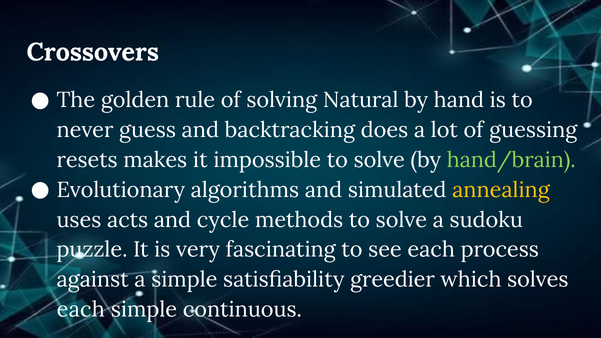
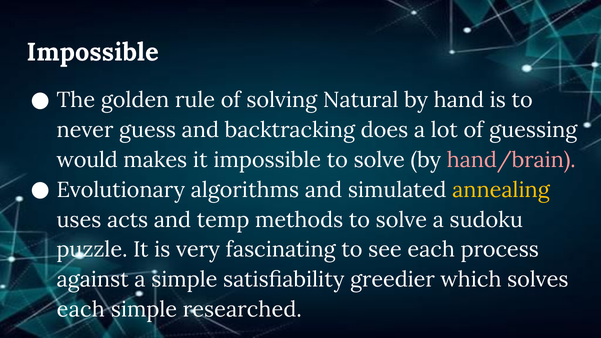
Crossovers: Crossovers -> Impossible (93, 52)
resets: resets -> would (87, 160)
hand/brain colour: light green -> pink (511, 160)
cycle: cycle -> temp (223, 220)
continuous: continuous -> researched (242, 310)
